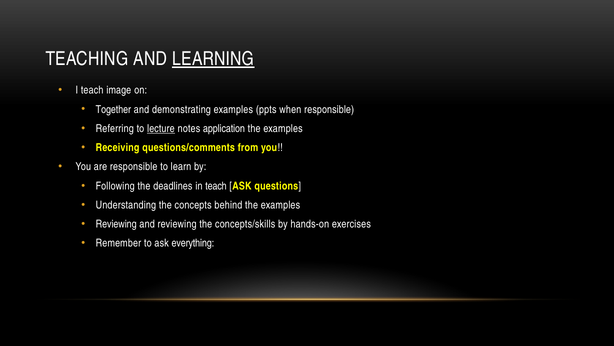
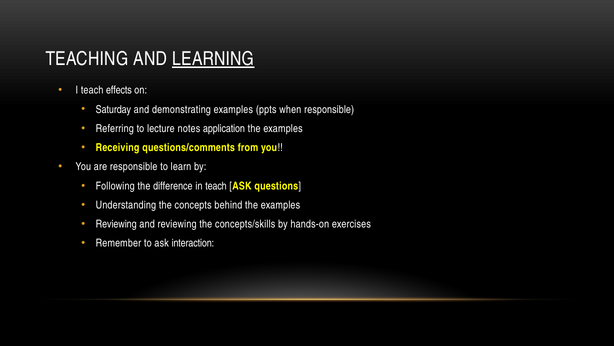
image: image -> effects (119, 90)
Together: Together -> Saturday (113, 109)
lecture underline: present -> none (161, 128)
deadlines: deadlines -> difference (173, 186)
everything: everything -> interaction (193, 243)
